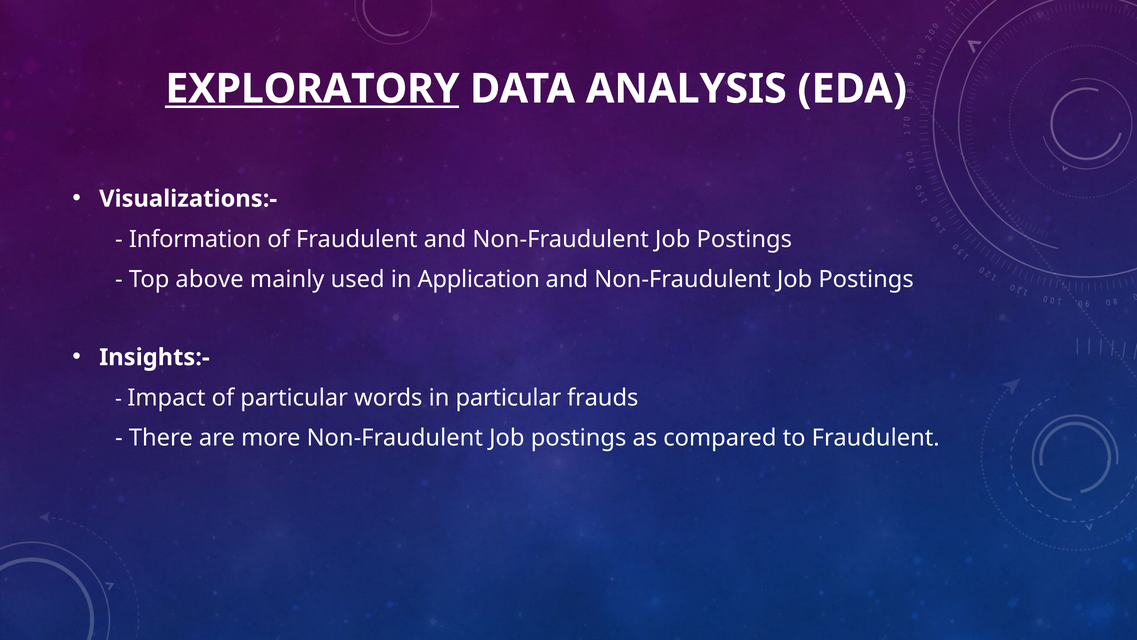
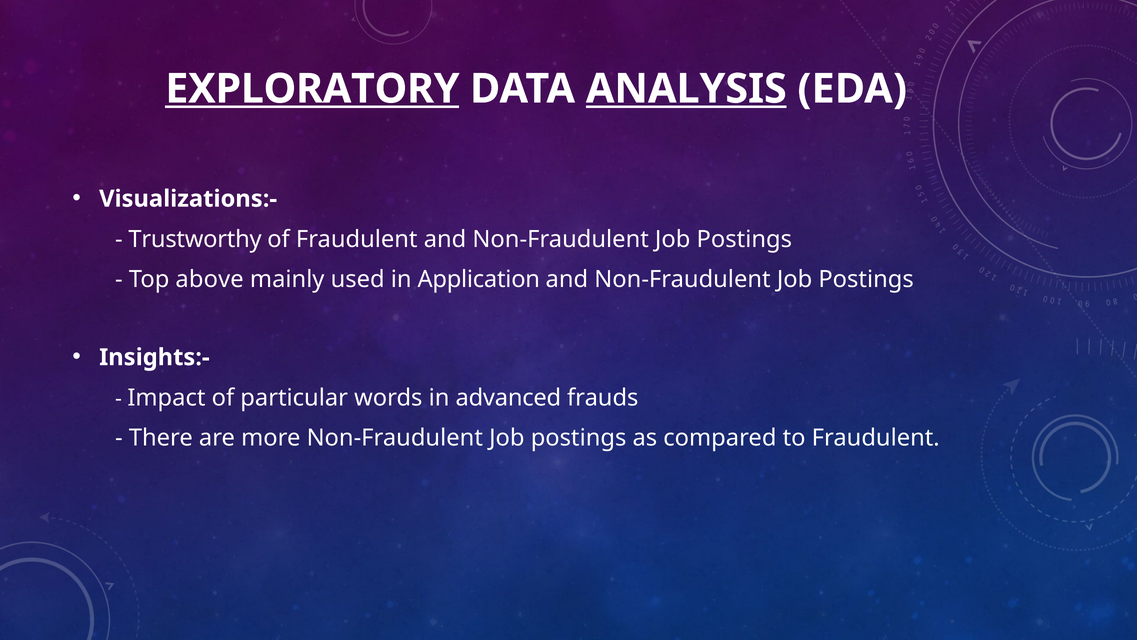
ANALYSIS underline: none -> present (686, 89)
Information: Information -> Trustworthy (195, 239)
in particular: particular -> advanced (508, 397)
